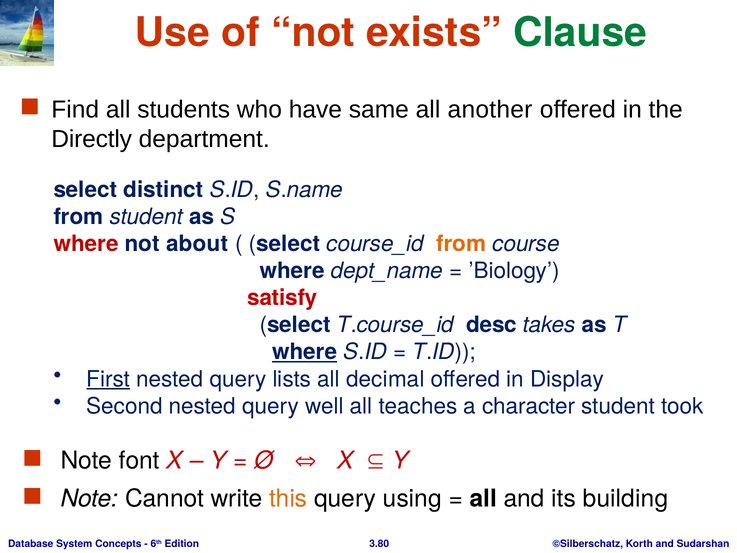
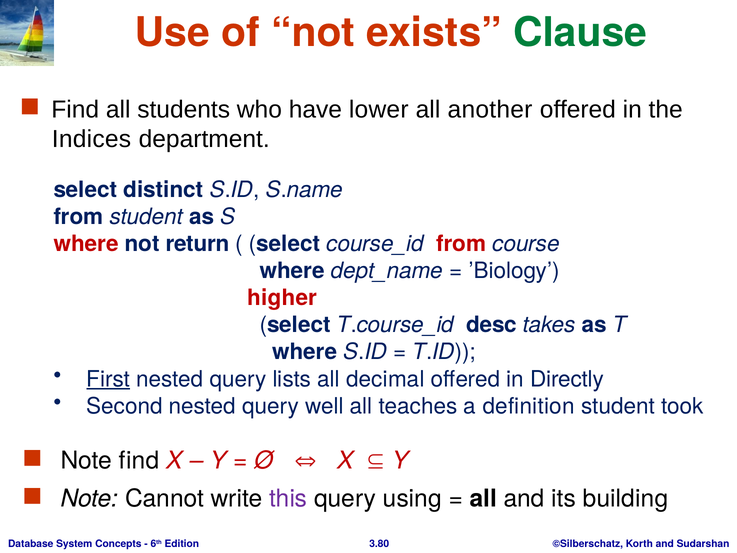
same: same -> lower (379, 109)
Directly: Directly -> Indices (91, 139)
about: about -> return (197, 244)
from colour: orange -> red (461, 244)
satisfy: satisfy -> higher (282, 298)
where underline: present -> none (305, 352)
Display: Display -> Directly (567, 379)
character: character -> definition (529, 406)
Note font: font -> find (139, 461)
this colour: orange -> purple (288, 499)
